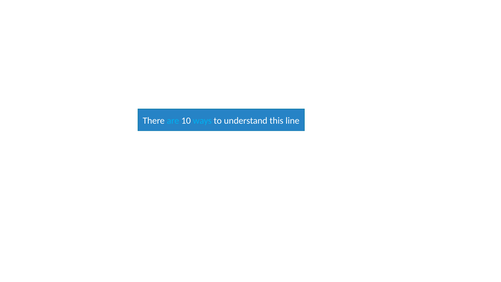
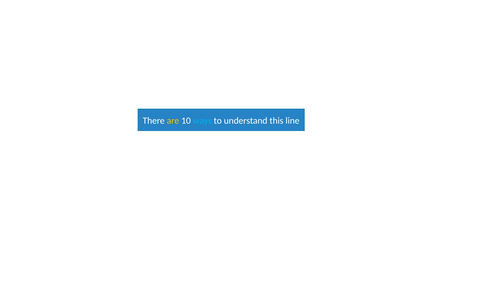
are colour: light blue -> yellow (173, 121)
